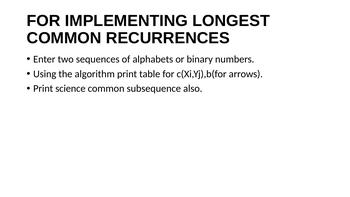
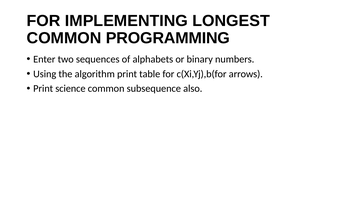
RECURRENCES: RECURRENCES -> PROGRAMMING (168, 38)
